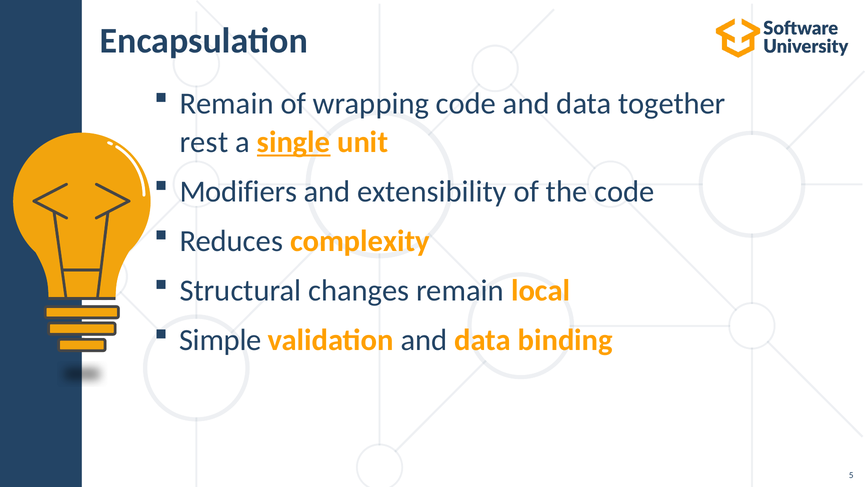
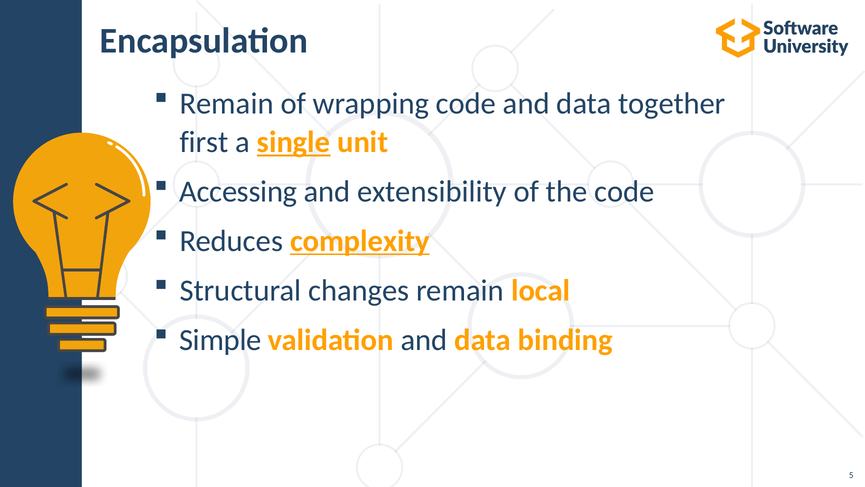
rest: rest -> first (204, 142)
Modifiers: Modifiers -> Accessing (238, 192)
complexity underline: none -> present (360, 241)
